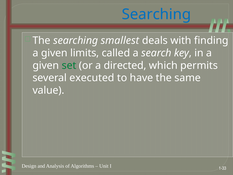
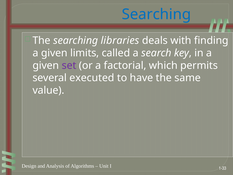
smallest: smallest -> libraries (120, 40)
set colour: green -> purple (69, 65)
directed: directed -> factorial (125, 65)
